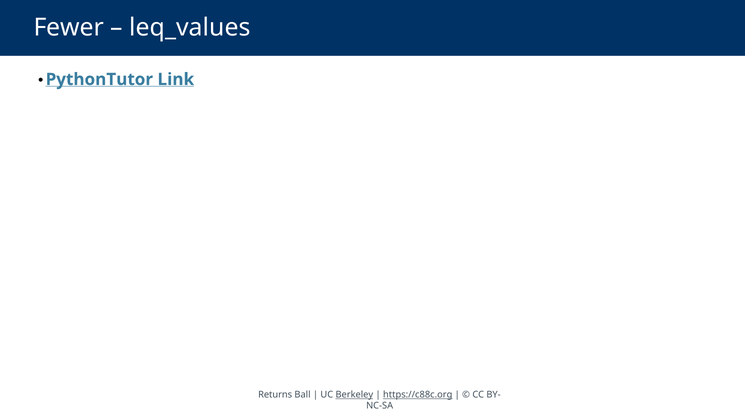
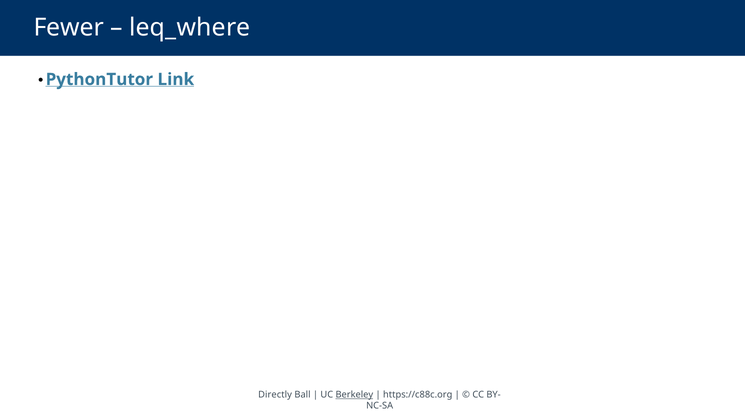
leq_values: leq_values -> leq_where (190, 28)
Returns: Returns -> Directly (275, 395)
https://c88c.org underline: present -> none (418, 395)
